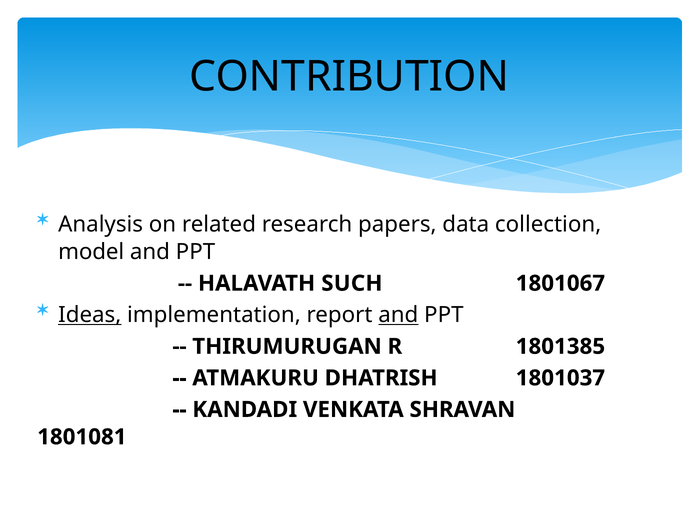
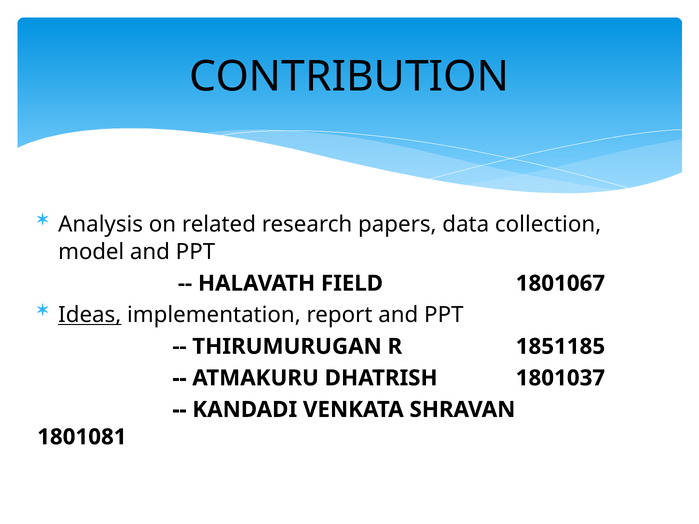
SUCH: SUCH -> FIELD (352, 283)
and underline: present -> none (398, 315)
1801385: 1801385 -> 1851185 (560, 347)
